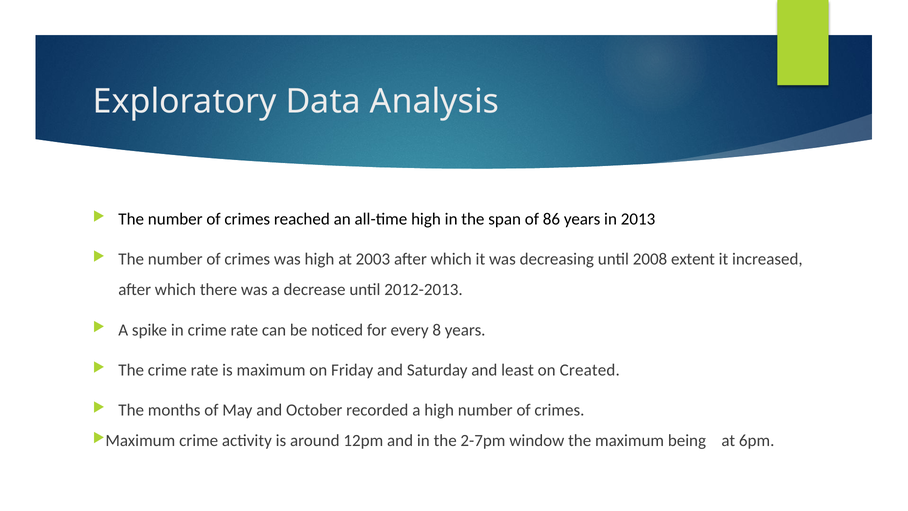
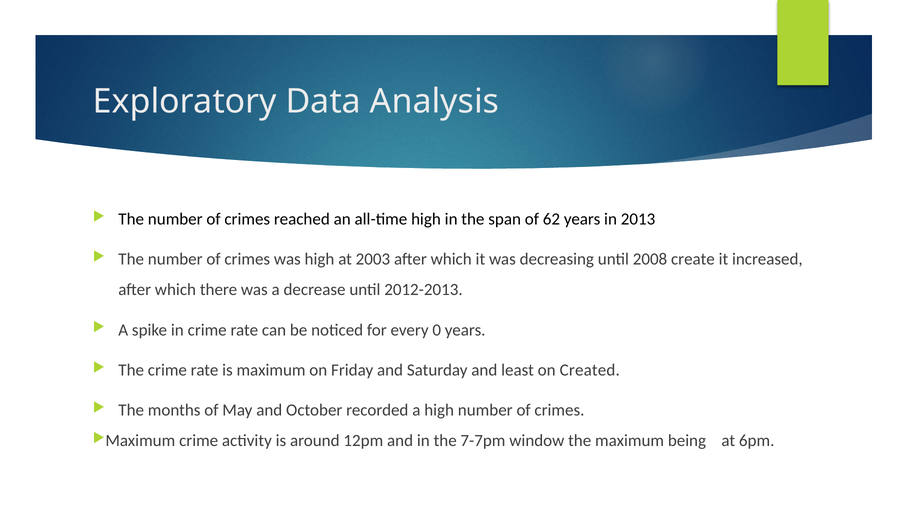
86: 86 -> 62 (551, 219)
extent: extent -> create (693, 259)
8: 8 -> 0 (437, 330)
2-7pm: 2-7pm -> 7-7pm (483, 441)
